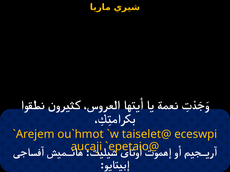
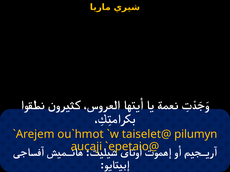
eceswpi: eceswpi -> pilumyn (196, 135)
